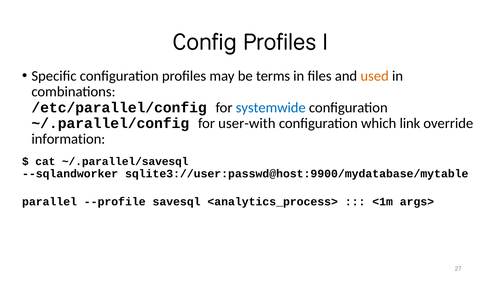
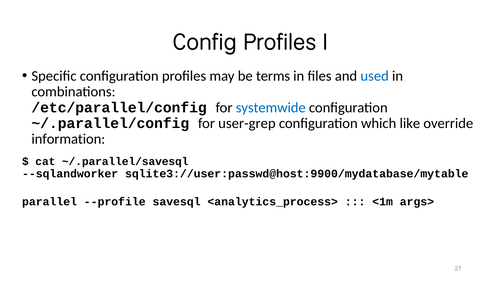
used colour: orange -> blue (375, 76)
user-with: user-with -> user-grep (247, 123)
link: link -> like (410, 123)
